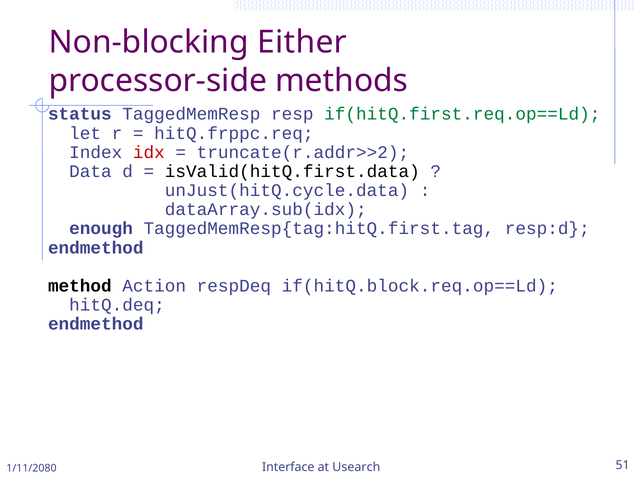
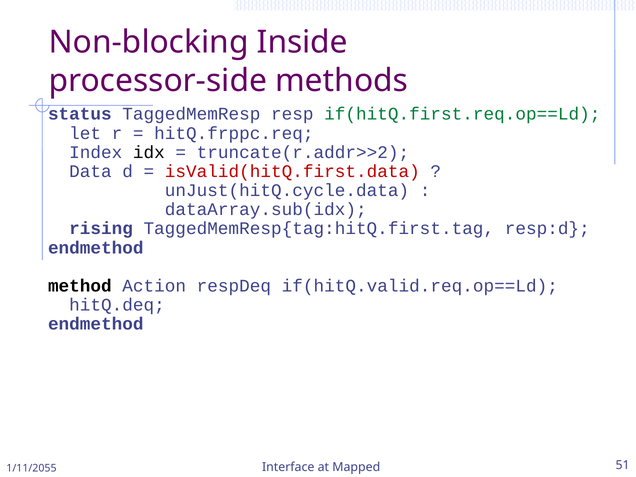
Either: Either -> Inside (302, 42)
idx colour: red -> black (149, 152)
isValid(hitQ.first.data colour: black -> red (292, 171)
enough: enough -> rising (101, 229)
if(hitQ.block.req.op==Ld: if(hitQ.block.req.op==Ld -> if(hitQ.valid.req.op==Ld (420, 286)
Usearch: Usearch -> Mapped (356, 467)
1/11/2080: 1/11/2080 -> 1/11/2055 (31, 468)
